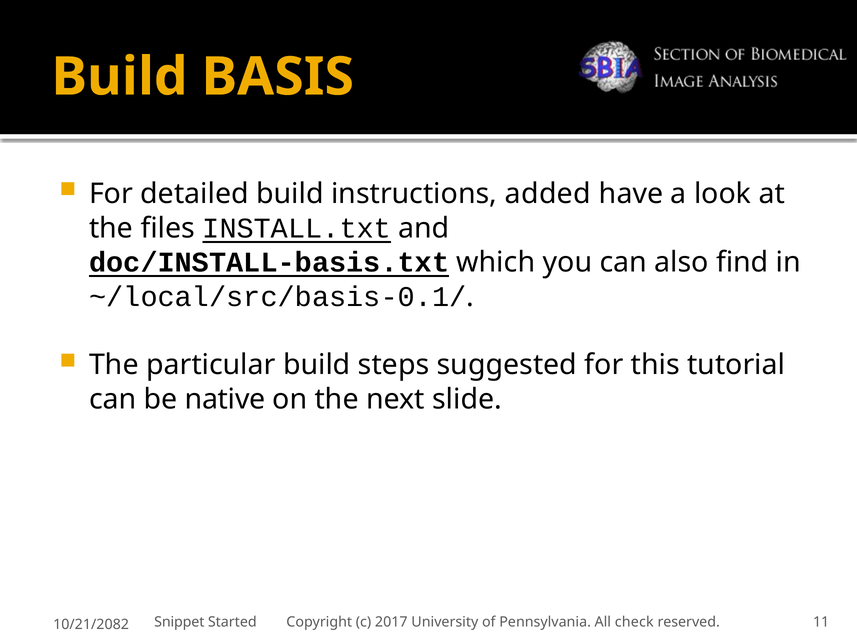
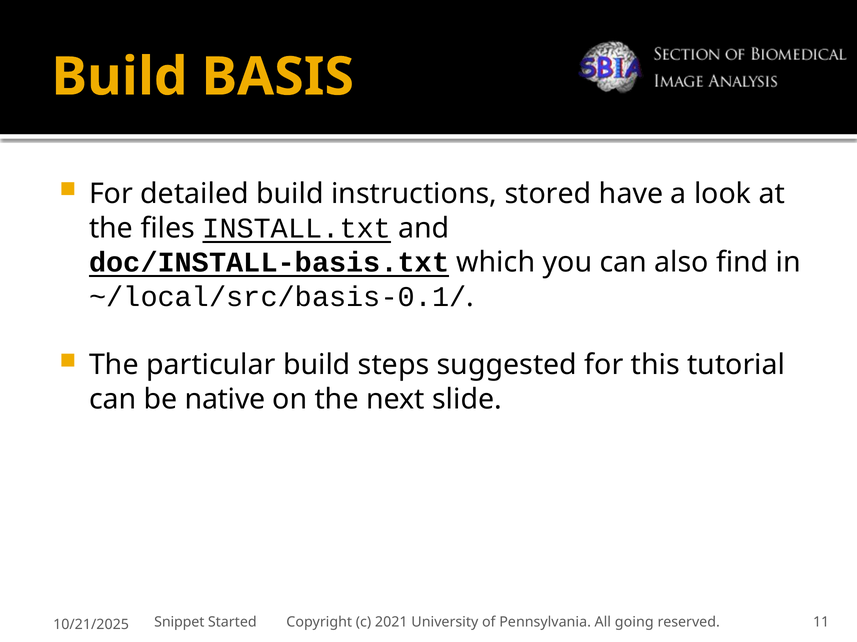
added: added -> stored (548, 194)
2017: 2017 -> 2021 (391, 623)
check: check -> going (634, 623)
10/21/2082: 10/21/2082 -> 10/21/2025 (91, 625)
